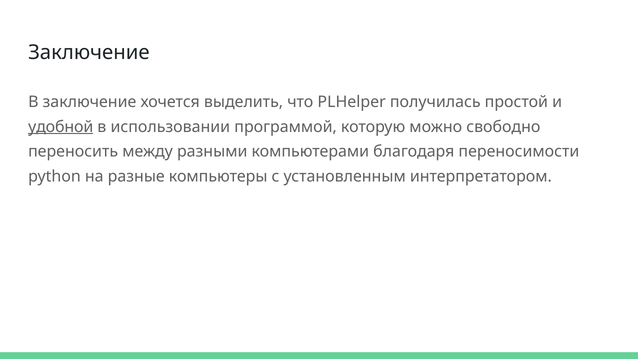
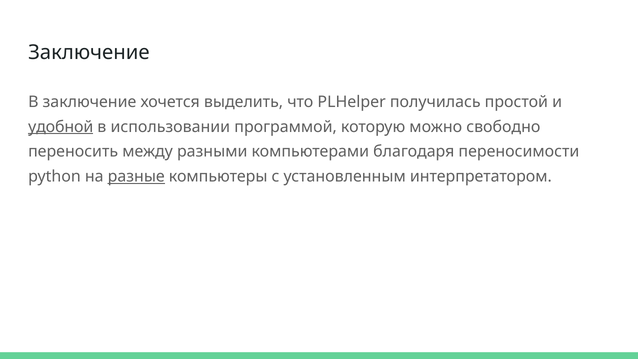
разные underline: none -> present (136, 177)
